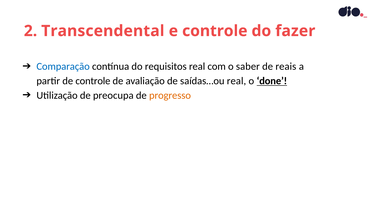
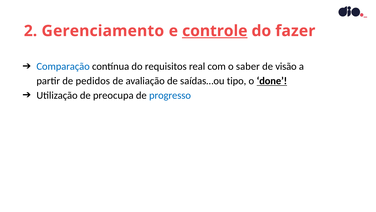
Transcendental: Transcendental -> Gerenciamento (103, 31)
controle underline: none -> present (215, 31)
reais: reais -> visão (286, 66)
de controle: controle -> pedidos (93, 81)
saídas…ou real: real -> tipo (237, 81)
progresso colour: orange -> blue (170, 95)
